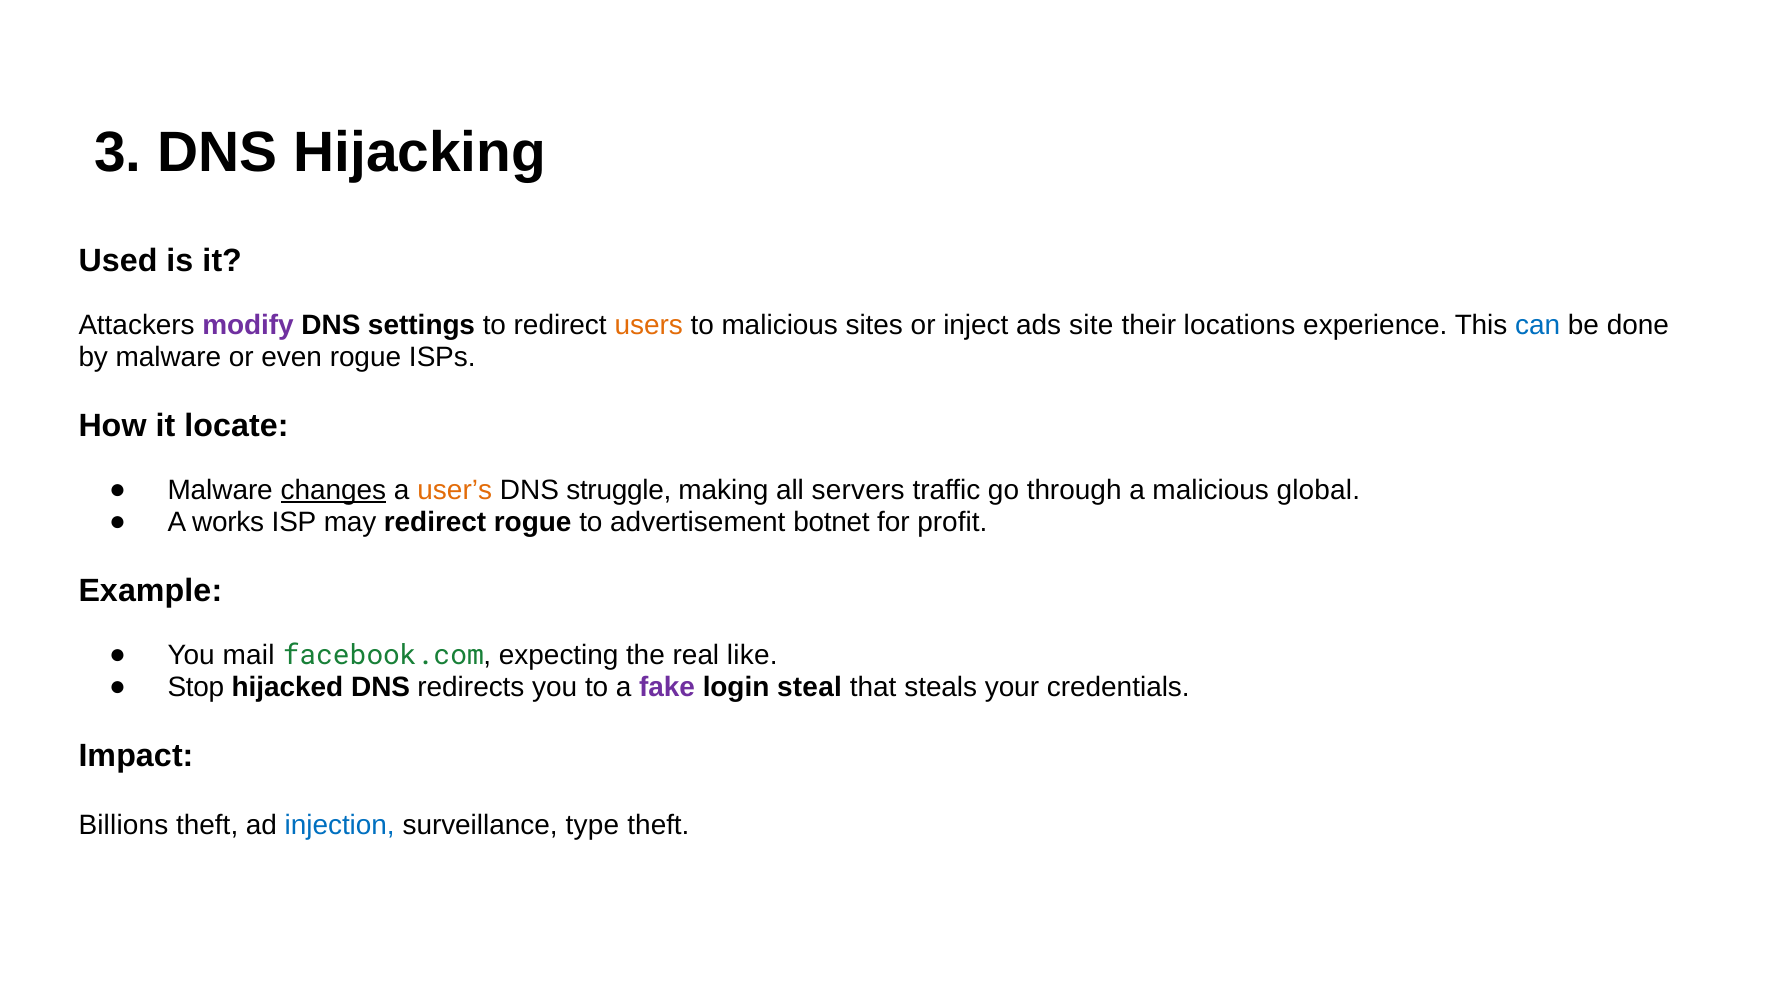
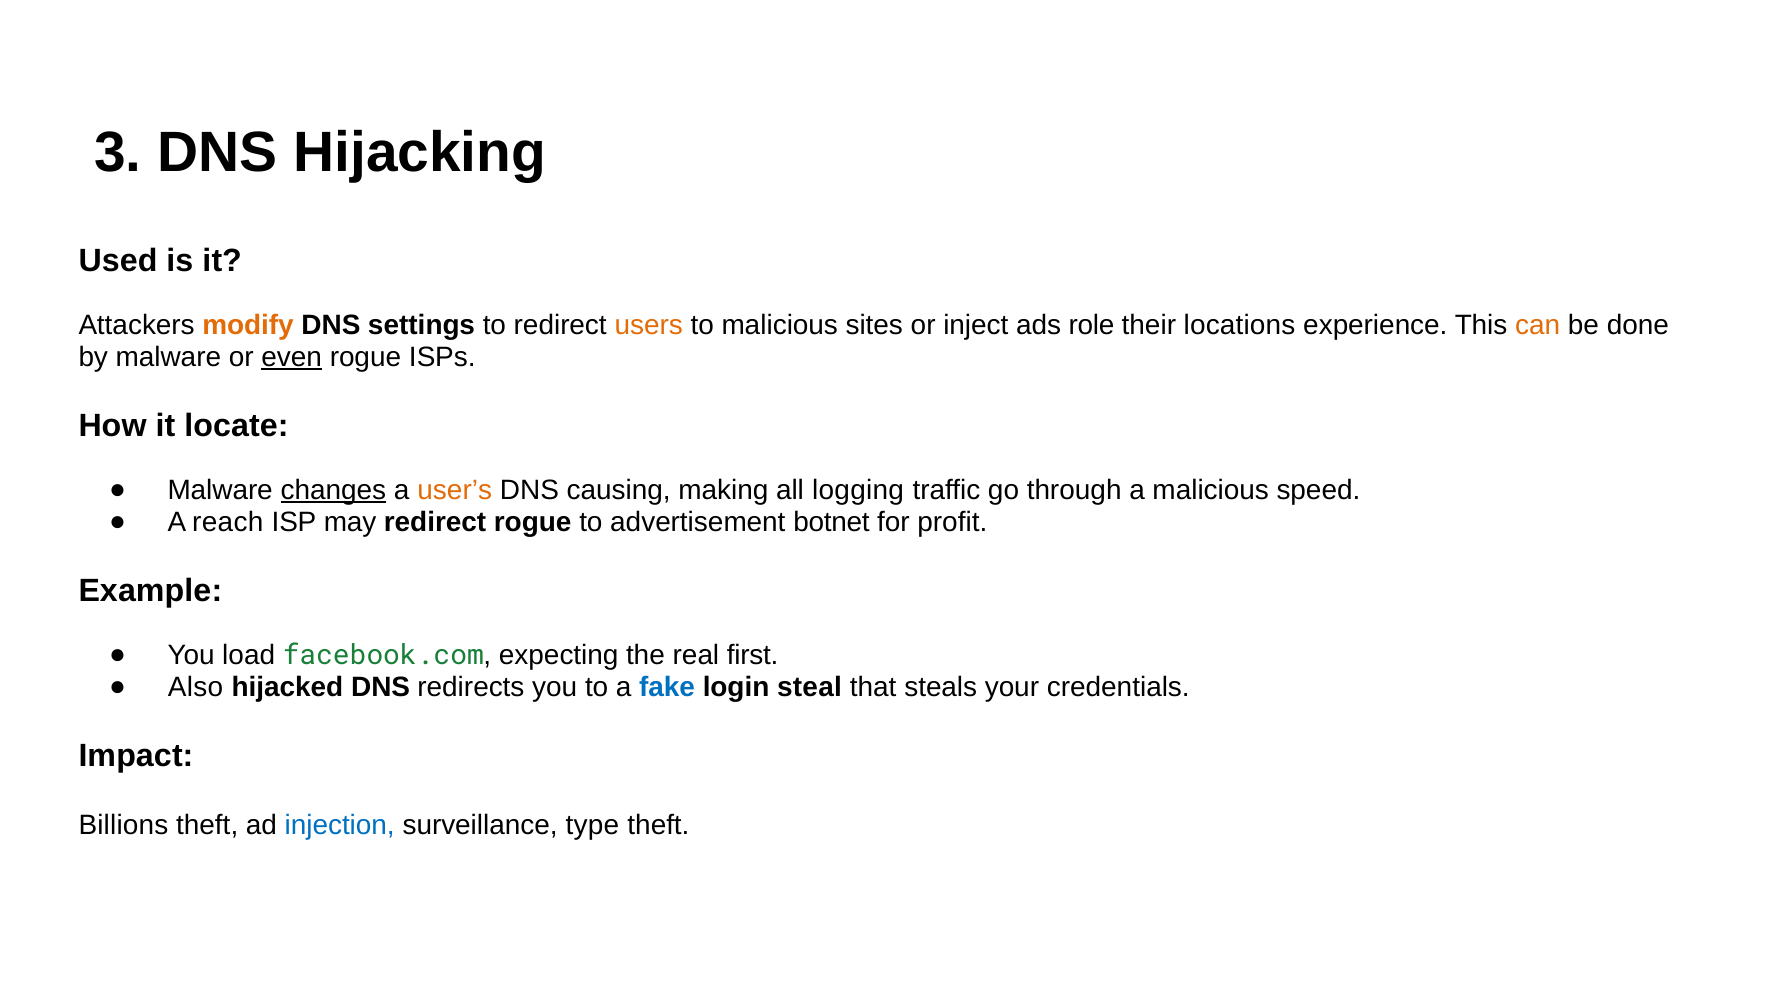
modify colour: purple -> orange (248, 325)
site: site -> role (1092, 325)
can colour: blue -> orange (1538, 325)
even underline: none -> present (292, 357)
struggle: struggle -> causing (619, 490)
servers: servers -> logging (858, 490)
global: global -> speed (1318, 490)
works: works -> reach (228, 522)
mail: mail -> load (249, 655)
like: like -> first (753, 655)
Stop: Stop -> Also (196, 687)
fake colour: purple -> blue (667, 687)
